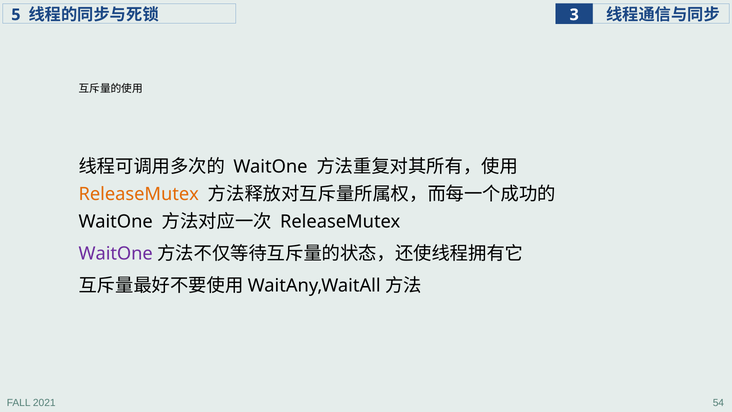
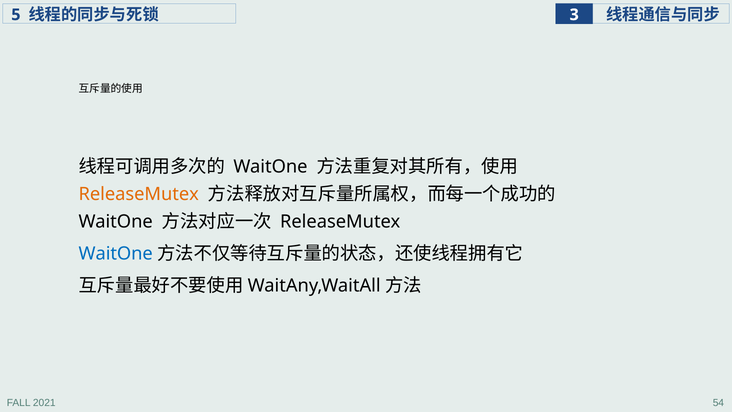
WaitOne colour: purple -> blue (116, 253)
